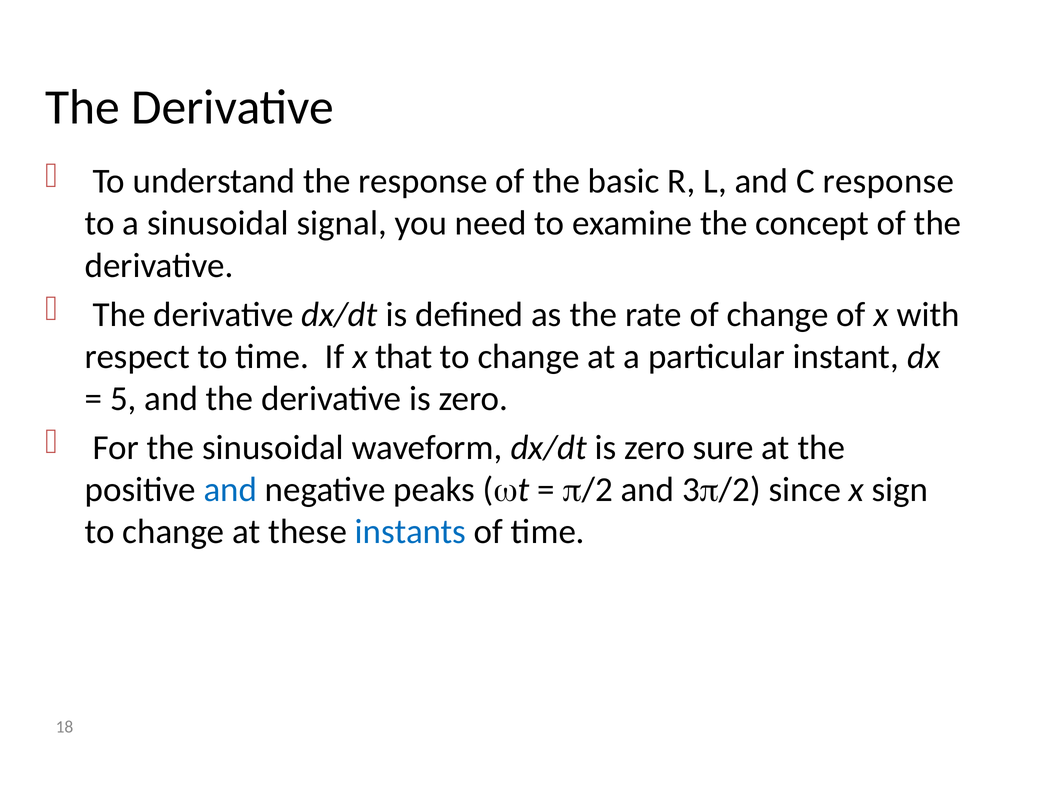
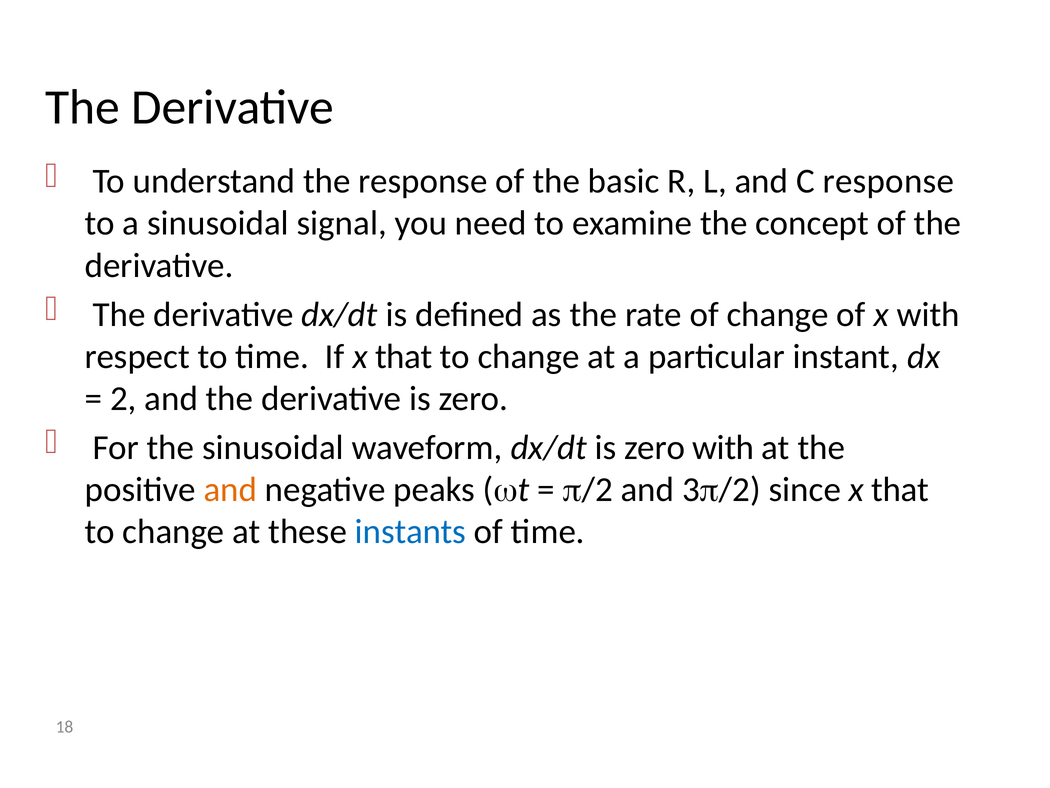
5: 5 -> 2 (123, 398)
zero sure: sure -> with (723, 447)
and colour: blue -> orange (230, 489)
since x sign: sign -> that (900, 489)
